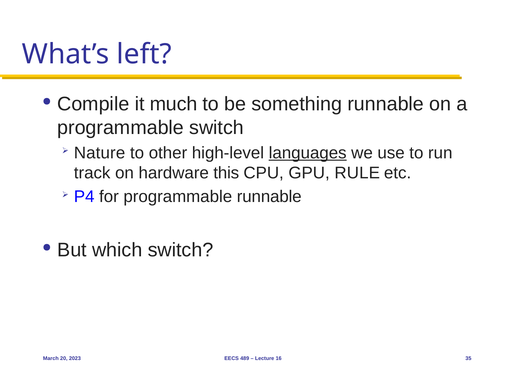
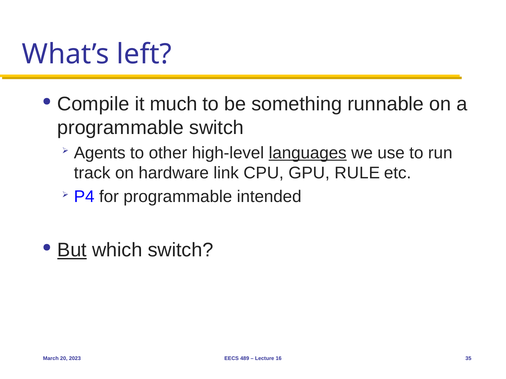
Nature: Nature -> Agents (100, 153)
this: this -> link (226, 173)
programmable runnable: runnable -> intended (269, 197)
But underline: none -> present (72, 251)
